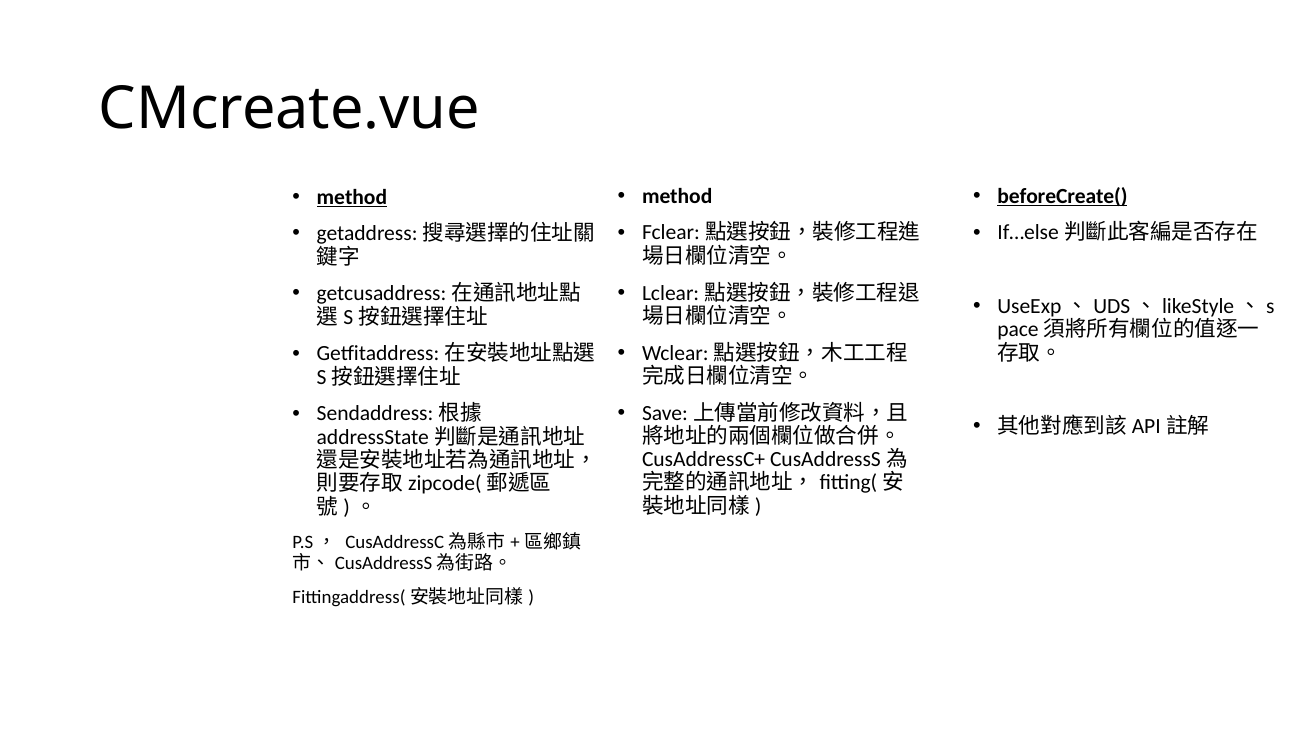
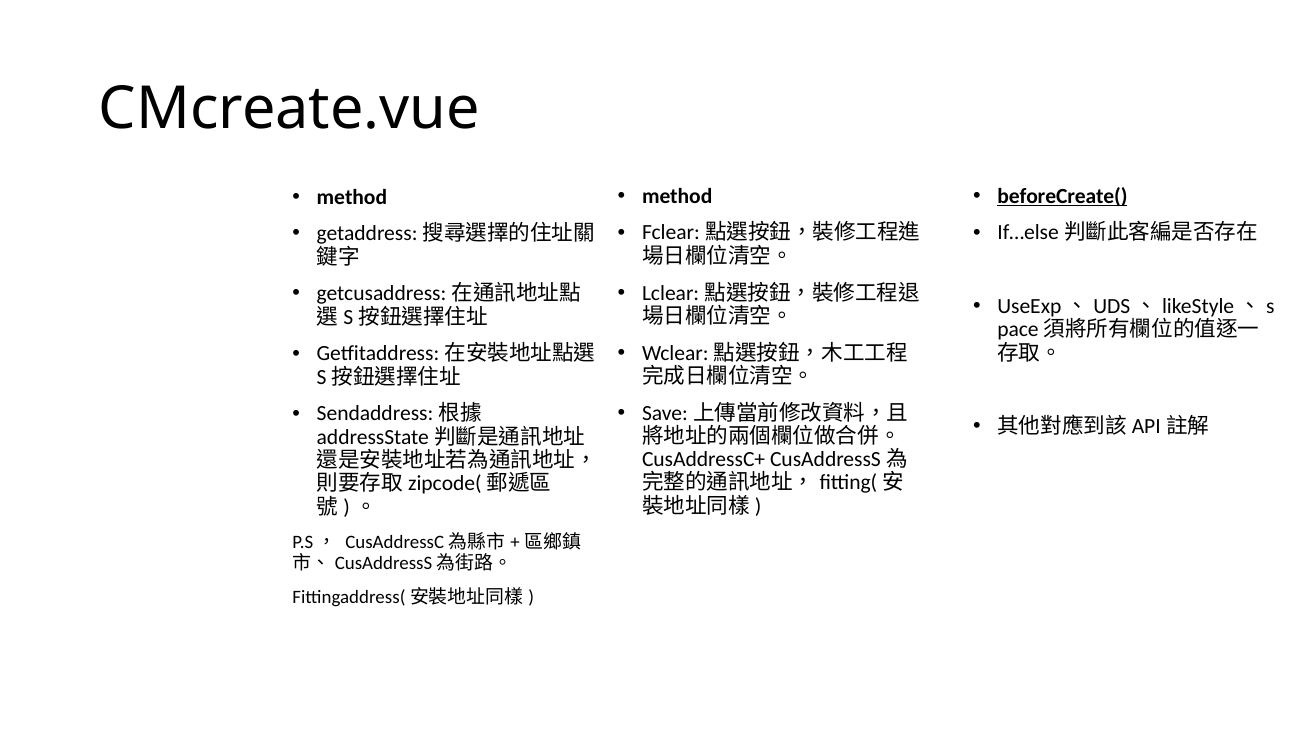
method underline: present -> none (352, 197)
